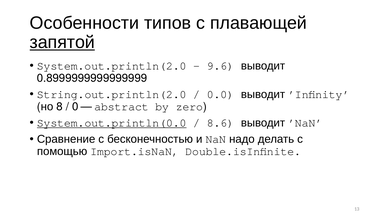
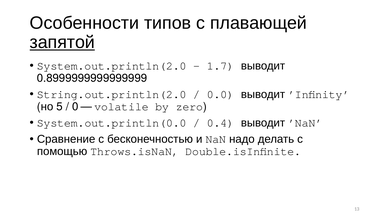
9.6: 9.6 -> 1.7 (220, 66)
abstract: abstract -> volatile (122, 106)
8: 8 -> 5 (60, 106)
System.out.println(0.0 underline: present -> none (112, 123)
8.6: 8.6 -> 0.4 (220, 123)
Import.isNaN: Import.isNaN -> Throws.isNaN (135, 151)
